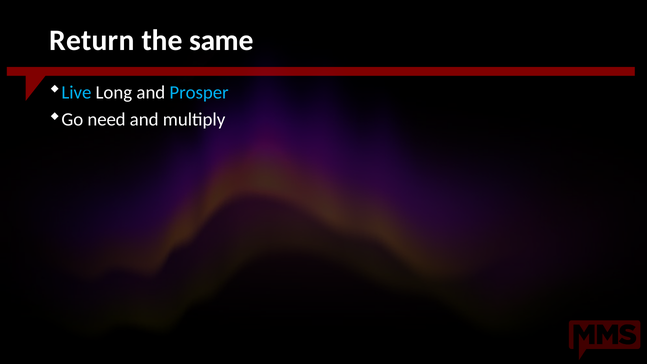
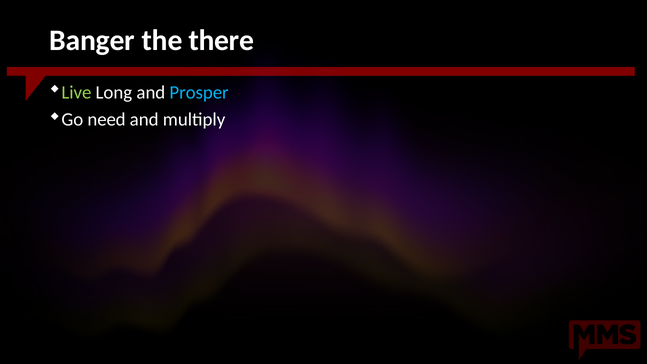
Return: Return -> Banger (92, 40)
same: same -> there (221, 40)
Live colour: light blue -> light green (76, 93)
